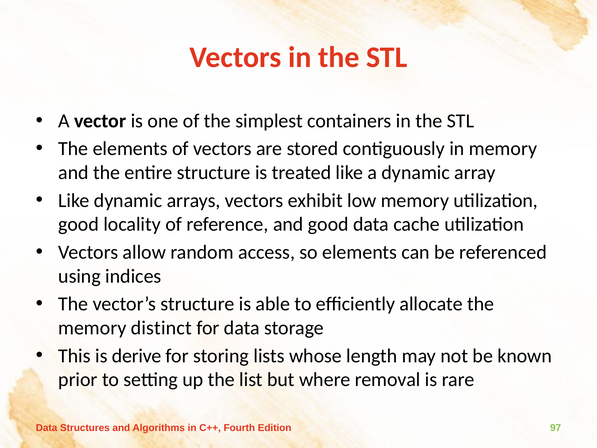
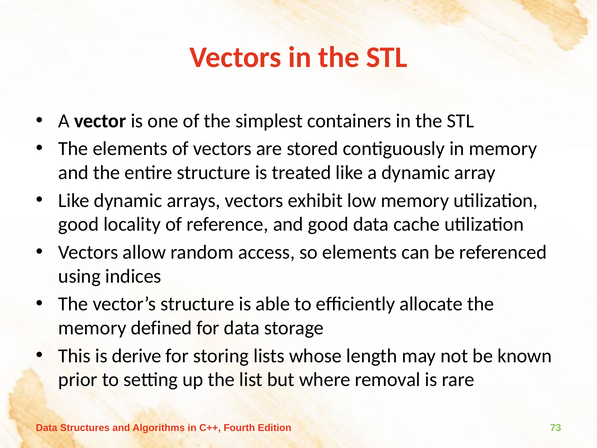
distinct: distinct -> defined (161, 328)
97: 97 -> 73 (556, 428)
